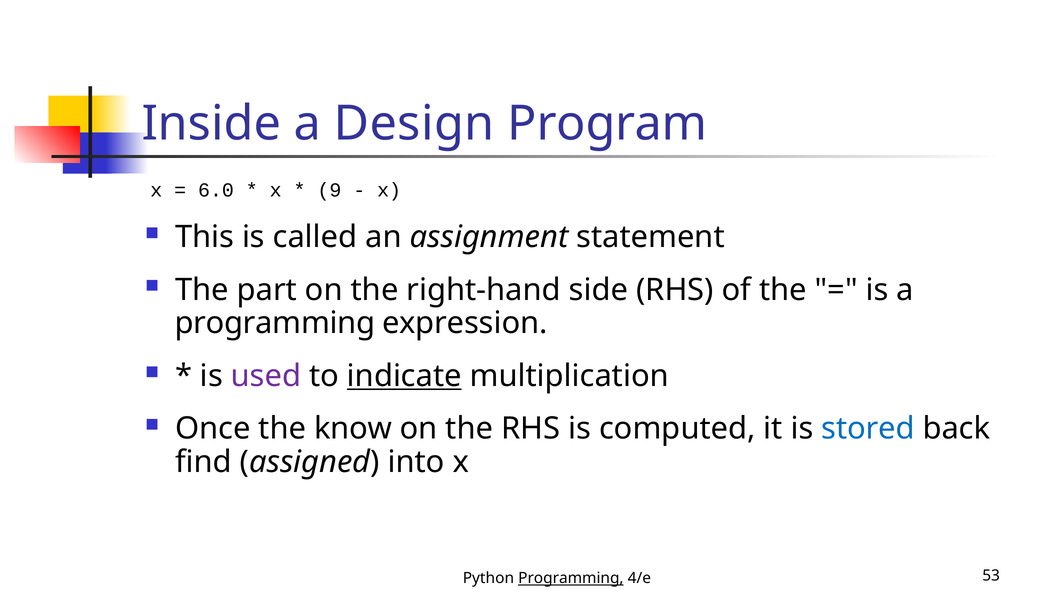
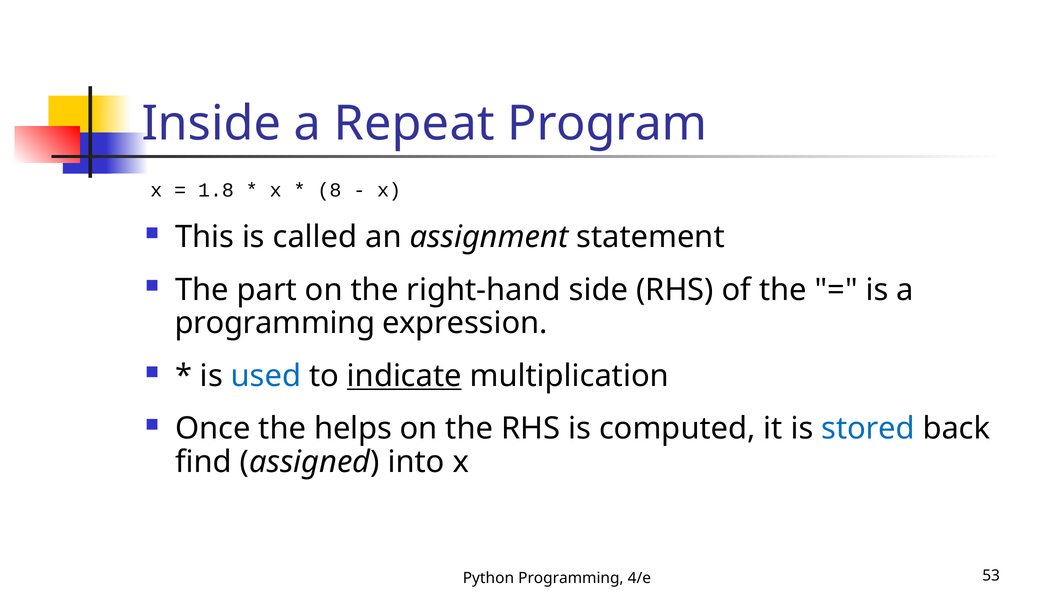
Design: Design -> Repeat (414, 123)
6.0: 6.0 -> 1.8 (216, 190)
9: 9 -> 8 (329, 190)
used colour: purple -> blue (266, 376)
know: know -> helps (353, 429)
Programming underline: present -> none (571, 578)
